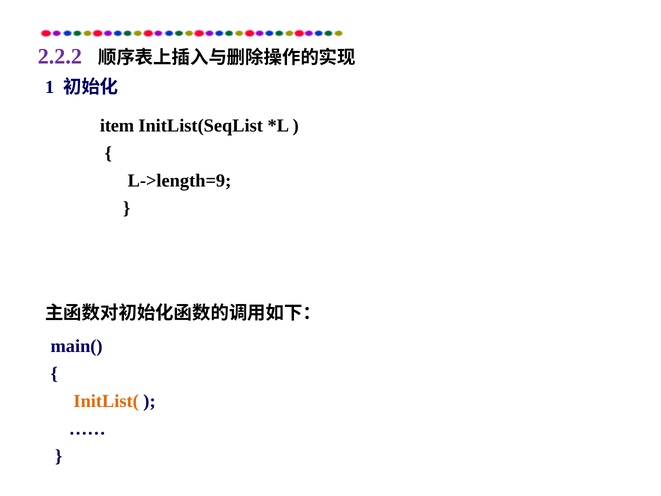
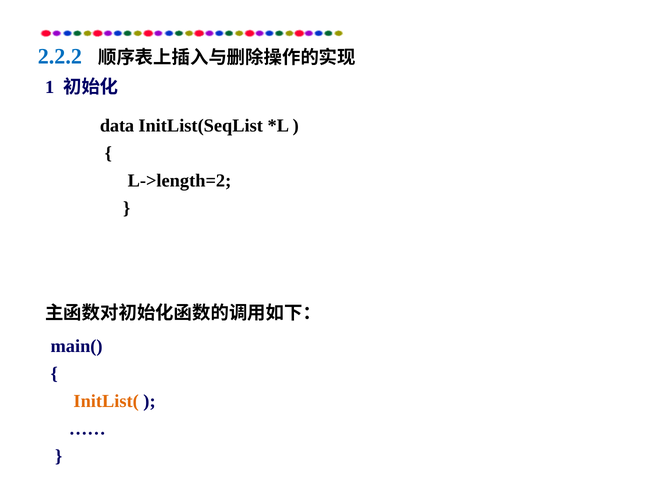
2.2.2 colour: purple -> blue (60, 56)
item: item -> data (117, 126)
L->length=9: L->length=9 -> L->length=2 (179, 181)
